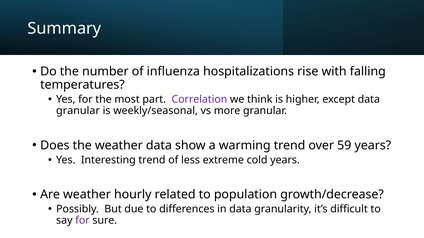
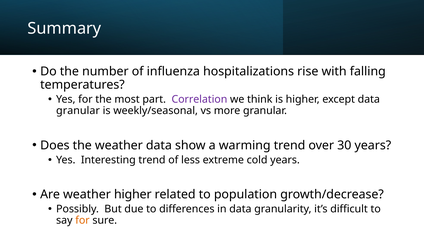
59: 59 -> 30 (344, 146)
weather hourly: hourly -> higher (133, 195)
for colour: purple -> orange (83, 221)
